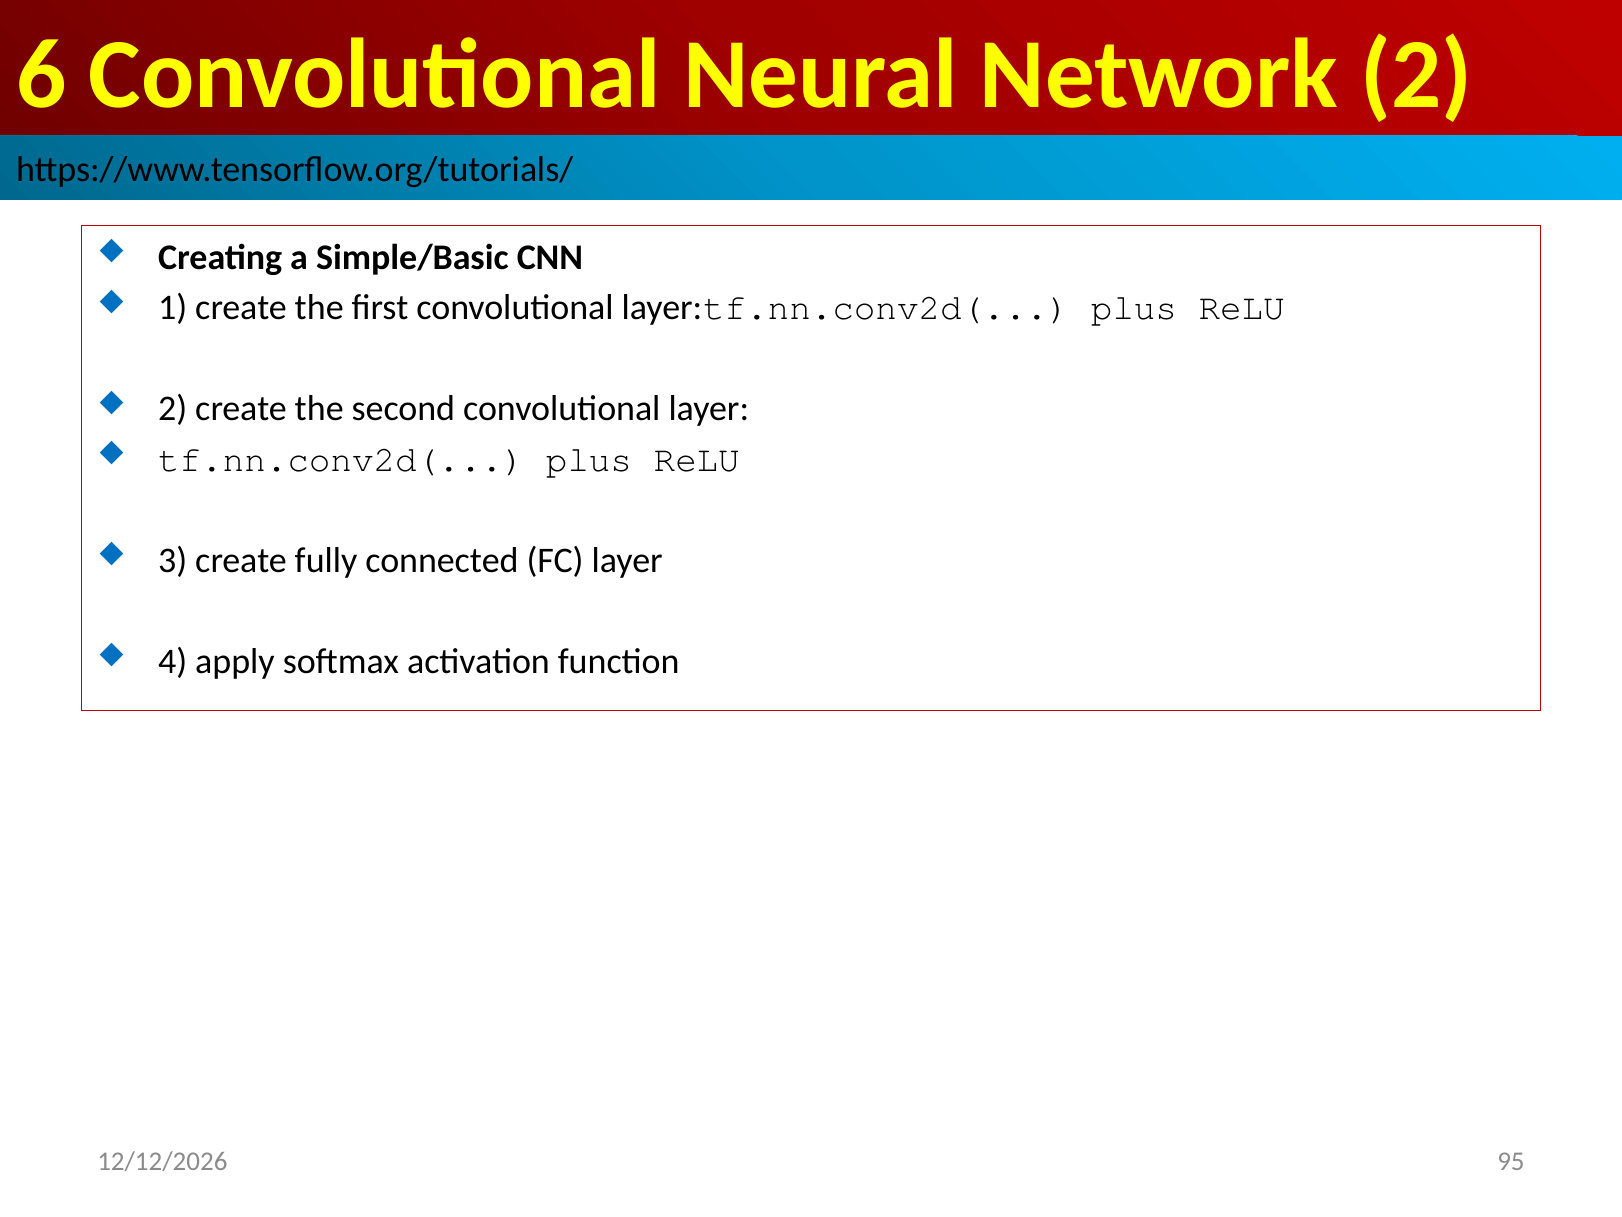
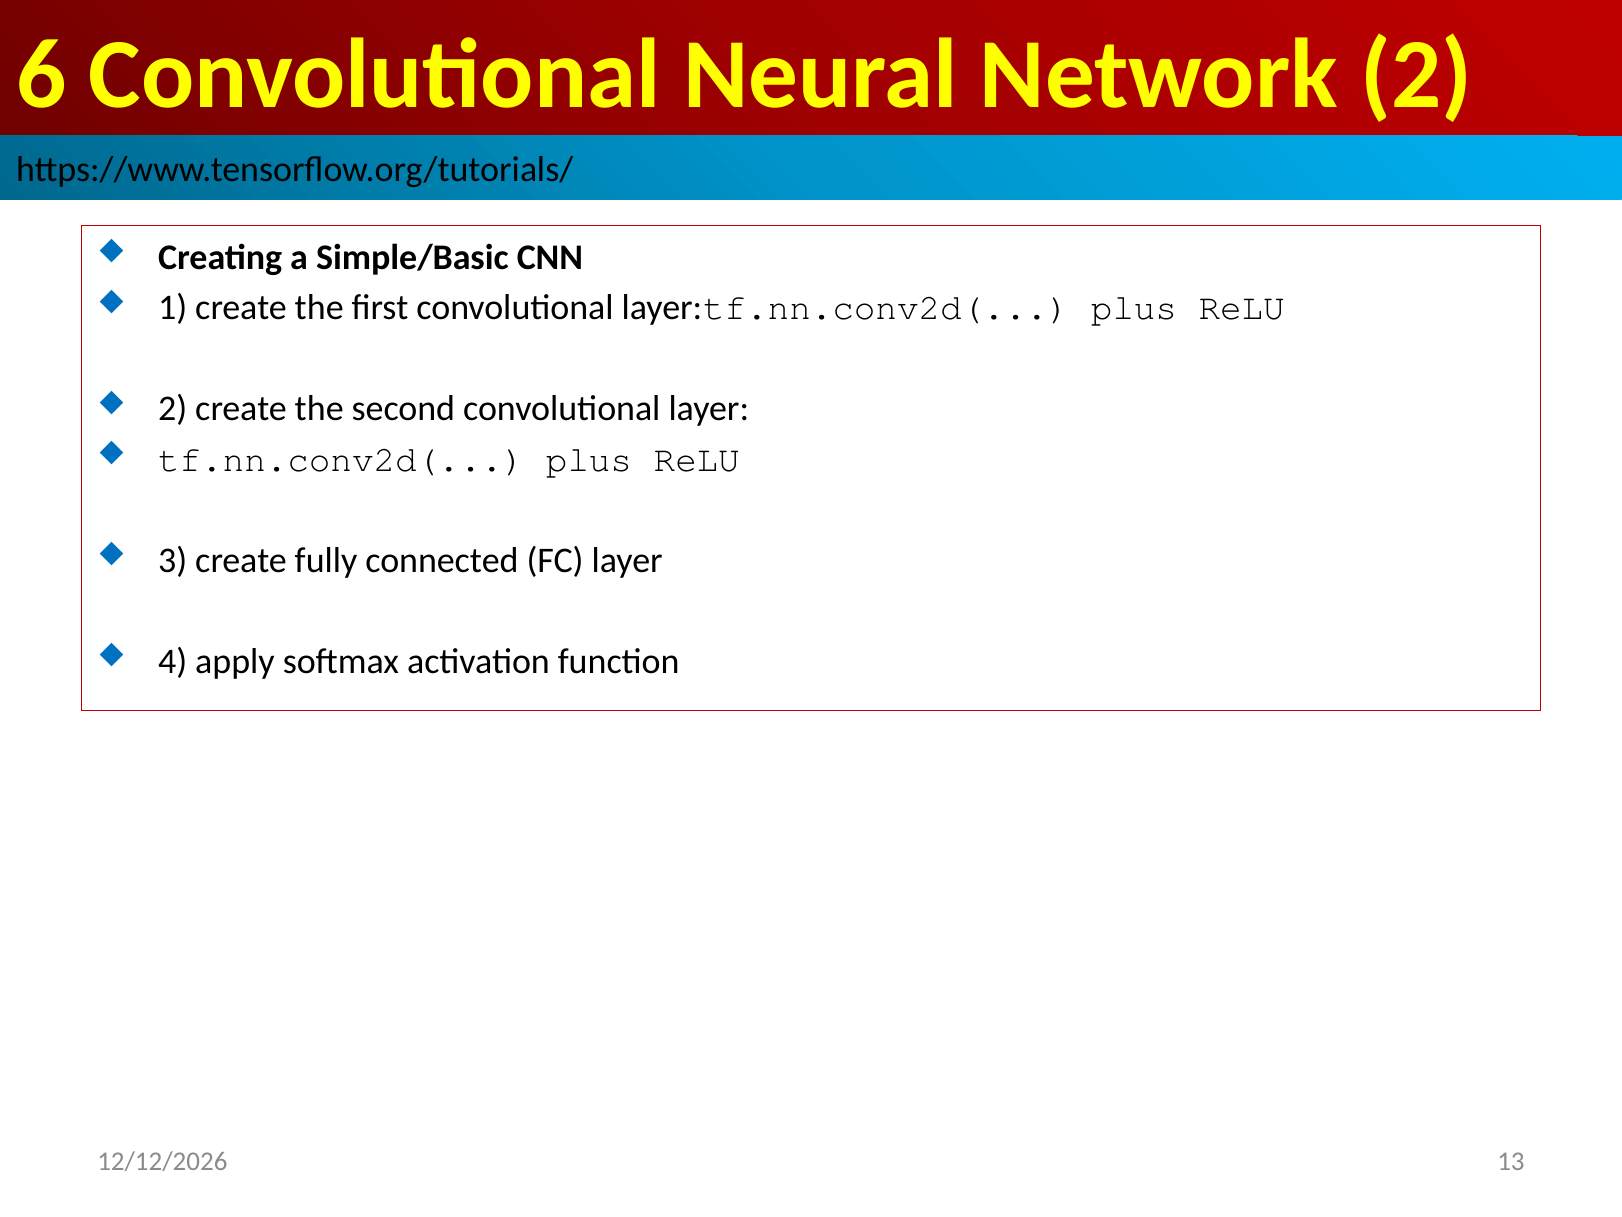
95: 95 -> 13 (1511, 1161)
